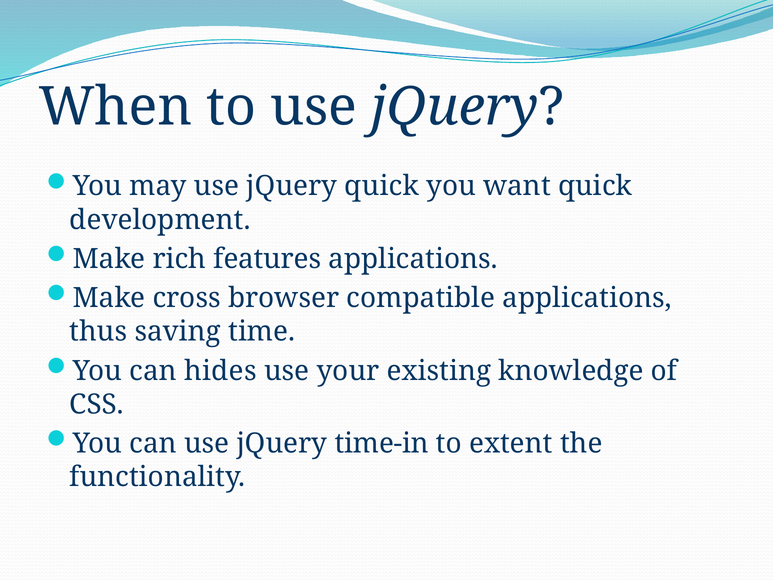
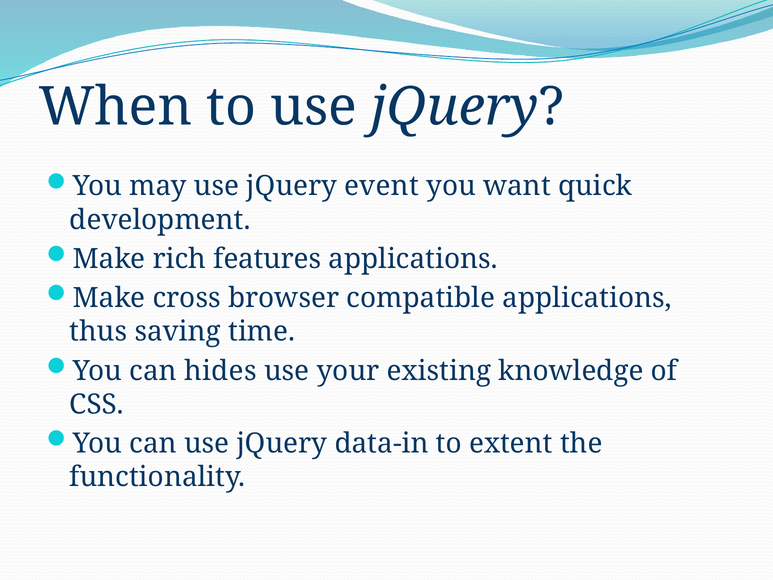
jQuery quick: quick -> event (382, 186)
time-in: time-in -> data-in (382, 443)
